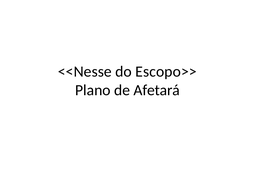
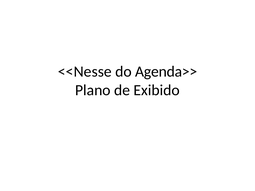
Escopo>>: Escopo>> -> Agenda>> (166, 72)
Afetará: Afetará -> Exibido (157, 90)
